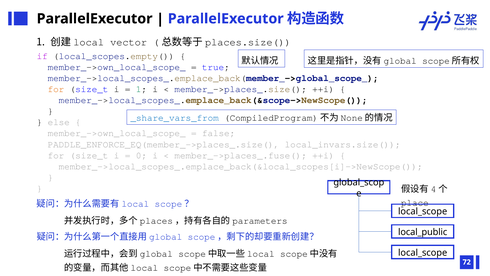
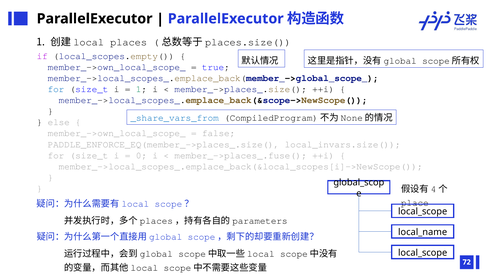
vector: vector -> places (129, 42)
for colour: orange -> blue (56, 89)
local_public: local_public -> local_name (423, 232)
